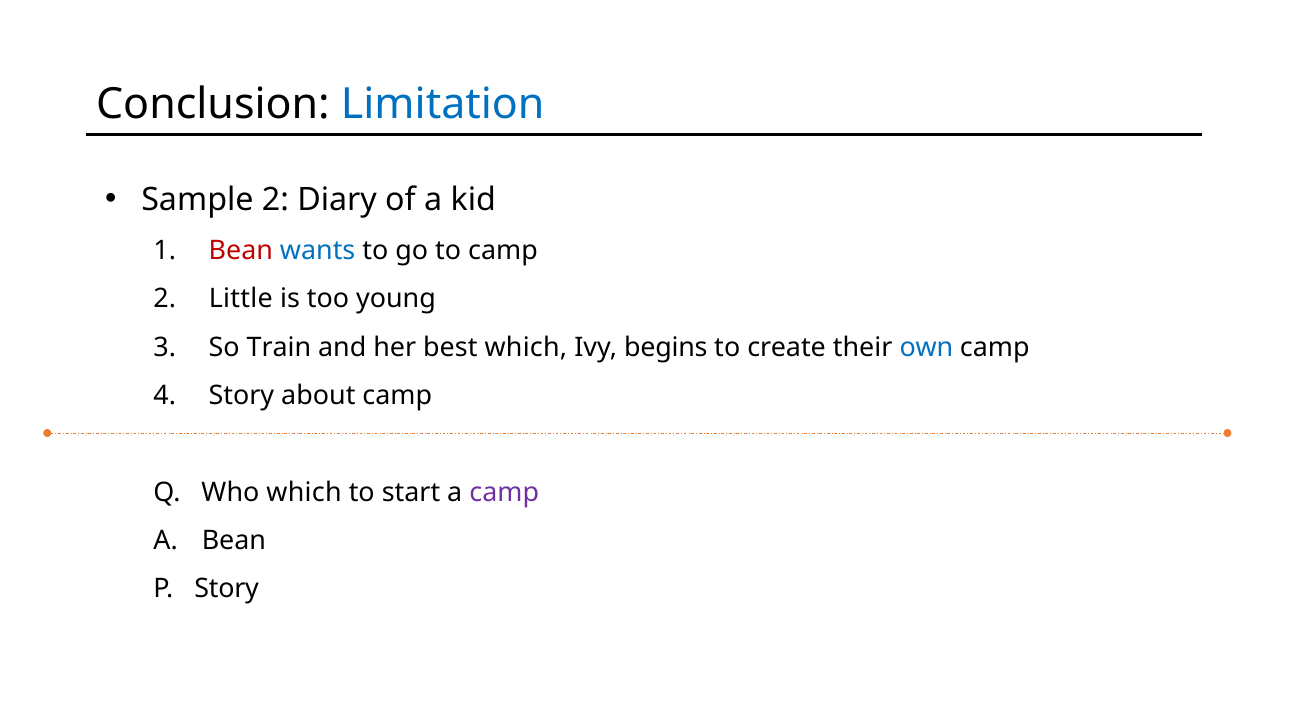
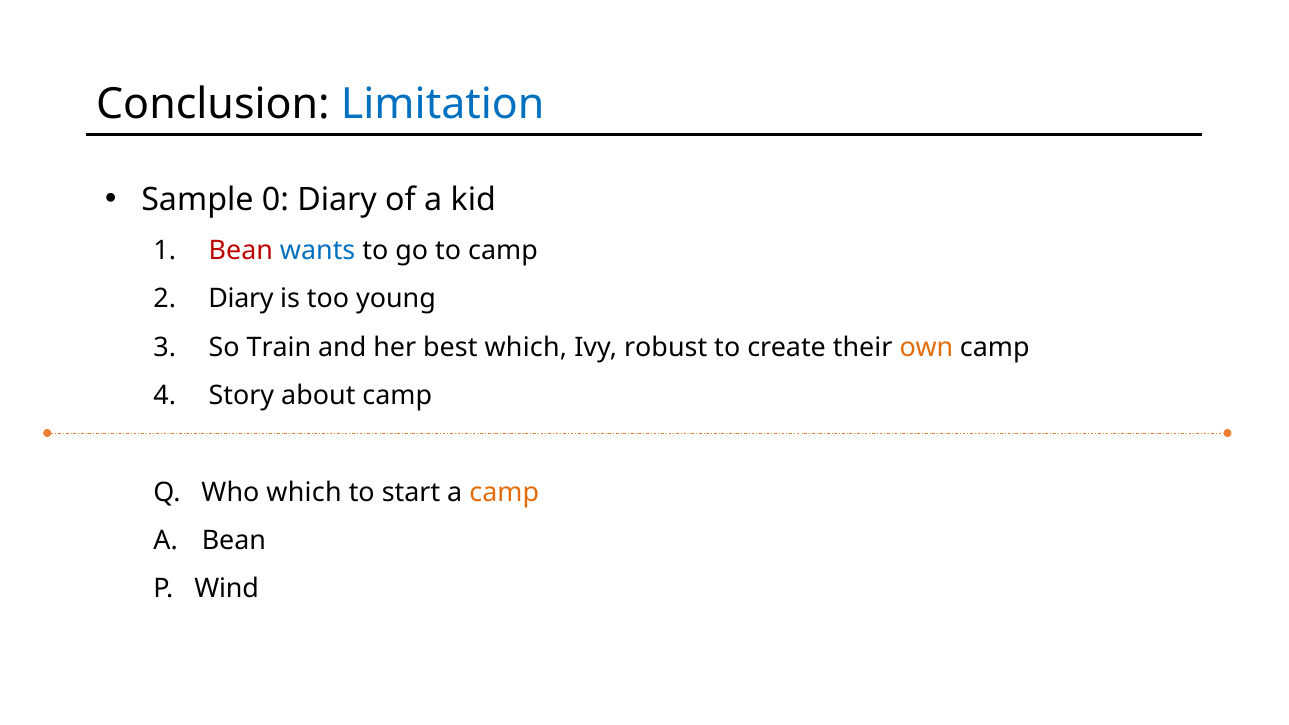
Sample 2: 2 -> 0 (275, 200)
Little: Little -> Diary (241, 299)
begins: begins -> robust (666, 347)
own colour: blue -> orange (926, 347)
camp colour: purple -> orange (504, 492)
P Story: Story -> Wind (227, 589)
